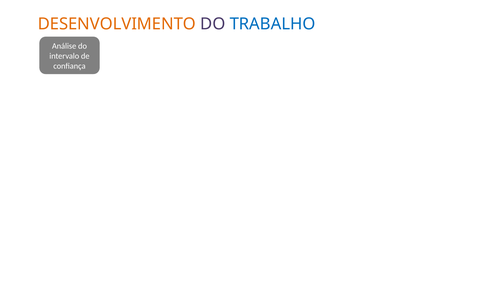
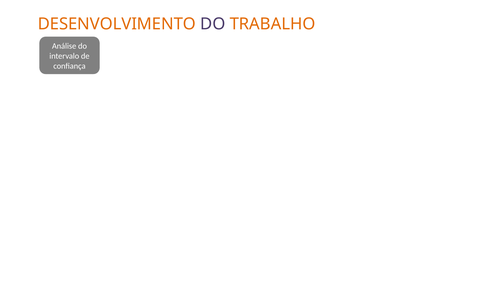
TRABALHO colour: blue -> orange (273, 24)
